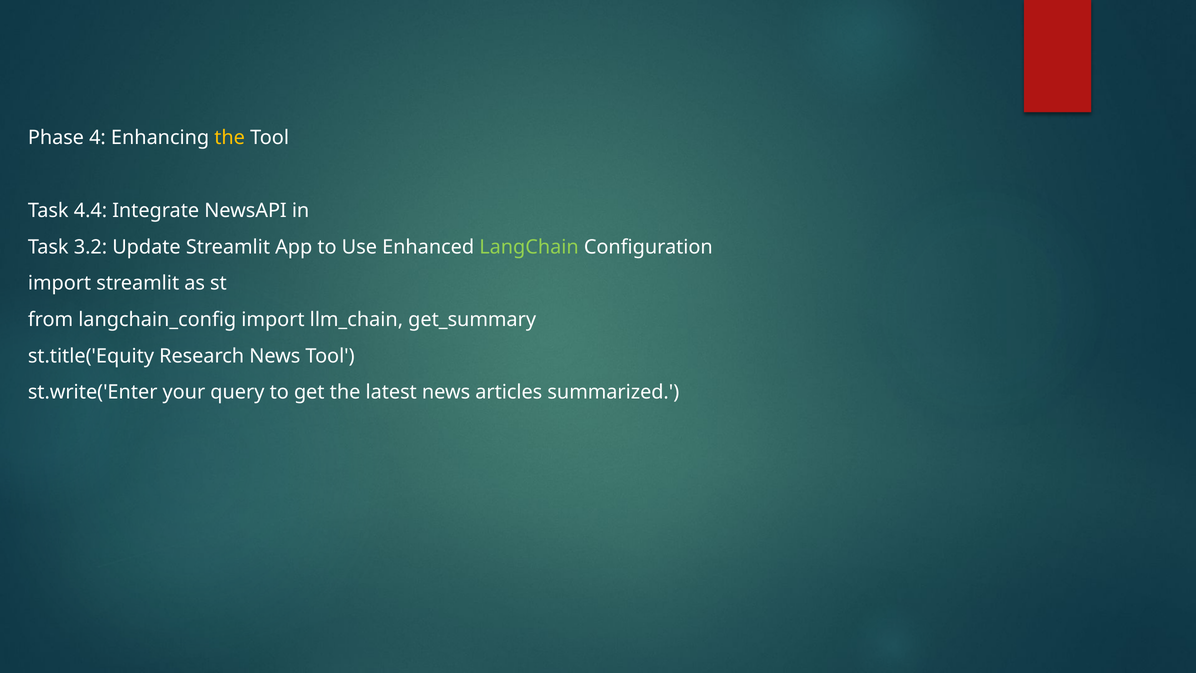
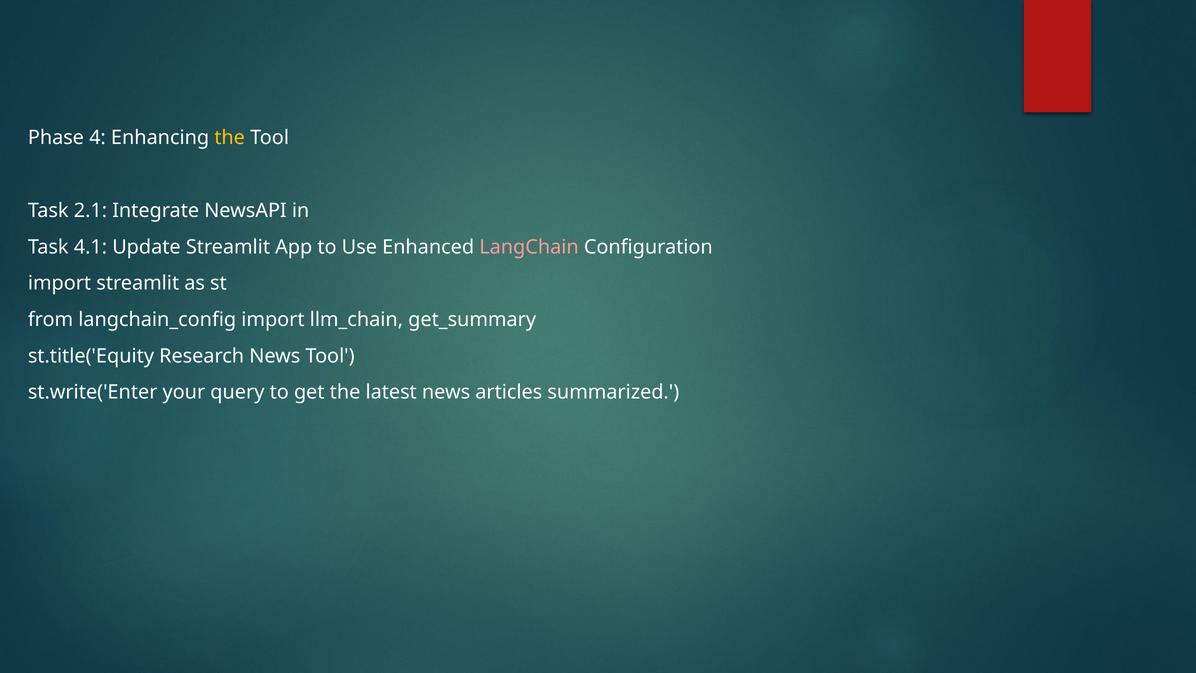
4.4: 4.4 -> 2.1 (90, 211)
3.2: 3.2 -> 4.1 (90, 247)
LangChain colour: light green -> pink (529, 247)
